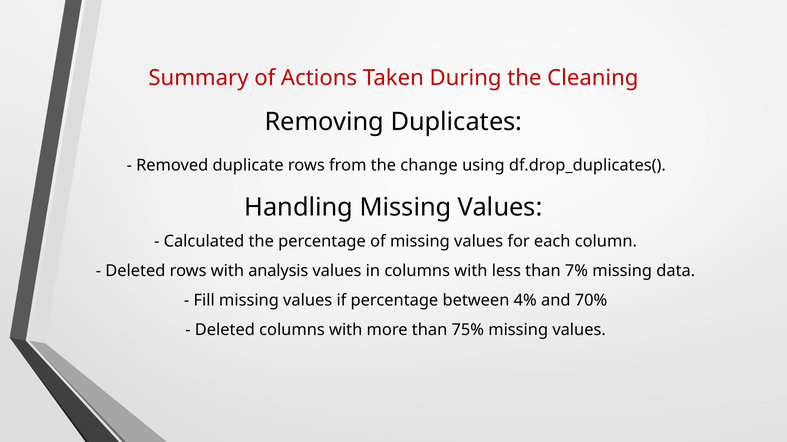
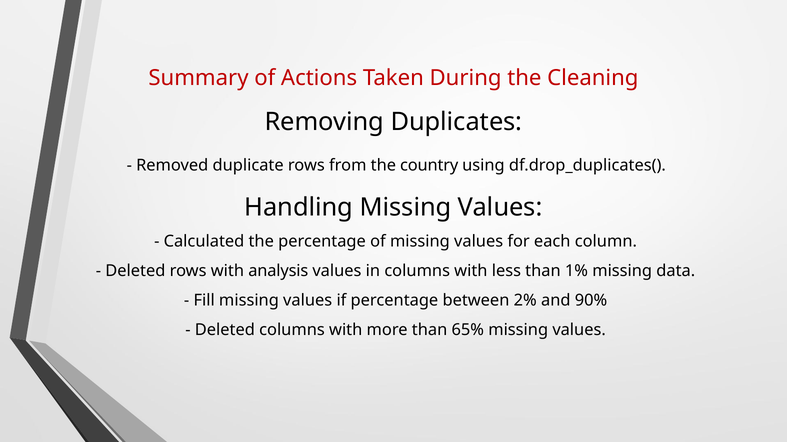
change: change -> country (429, 165)
7%: 7% -> 1% (576, 271)
4%: 4% -> 2% (525, 301)
70%: 70% -> 90% (591, 301)
75%: 75% -> 65% (468, 330)
